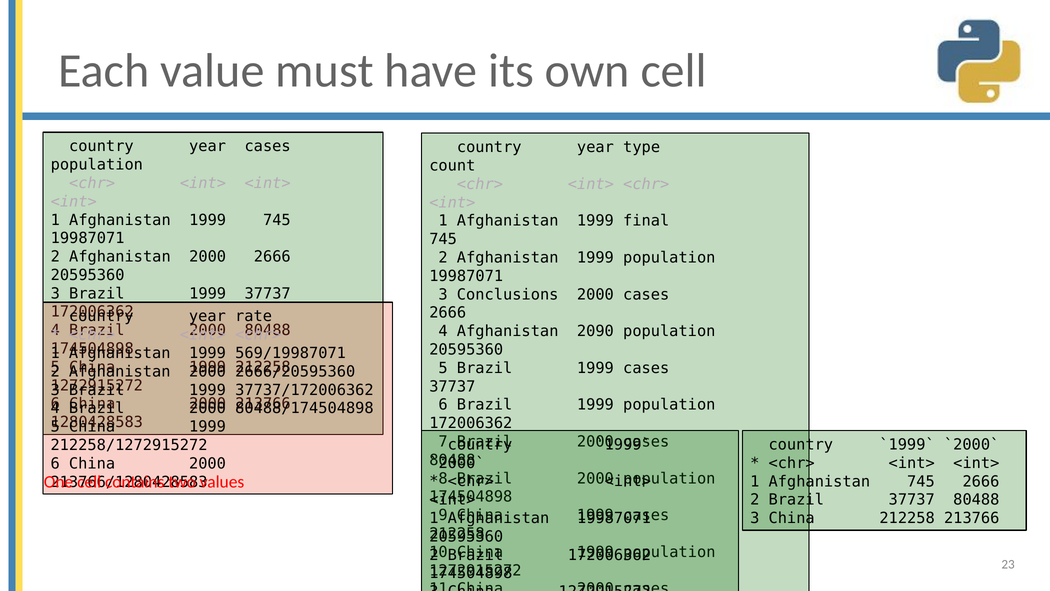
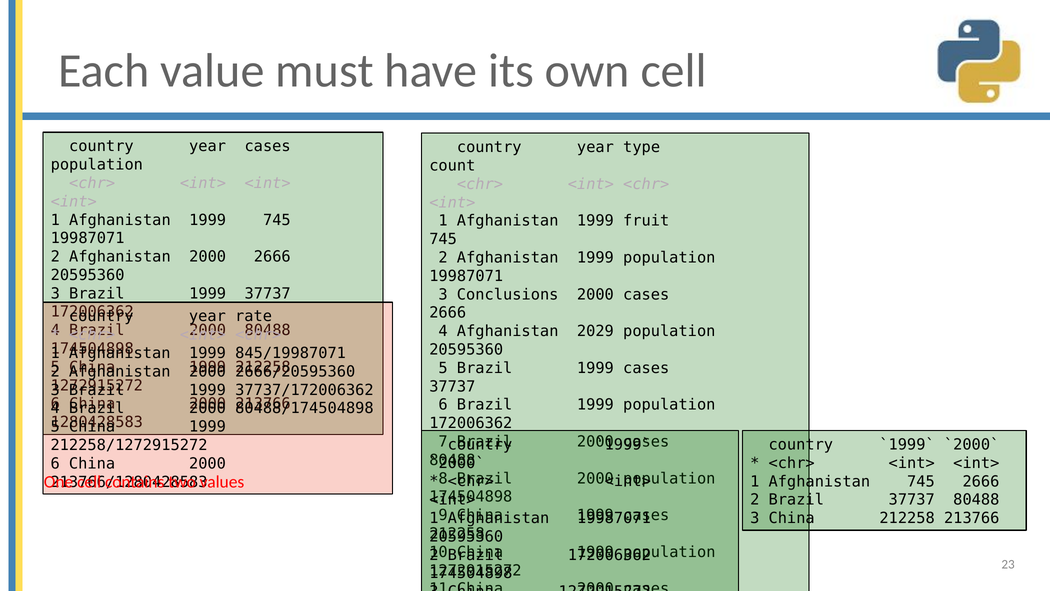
final: final -> fruit (646, 221)
2090: 2090 -> 2029 (595, 331)
569/19987071: 569/19987071 -> 845/19987071 (291, 353)
